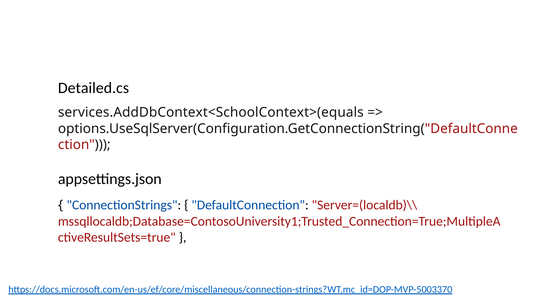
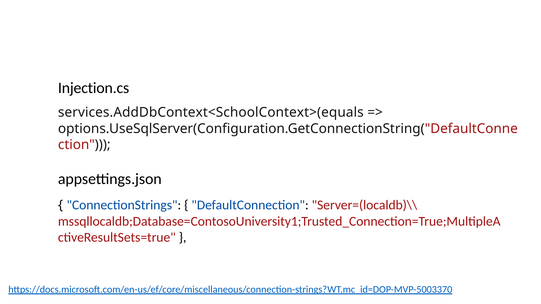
Detailed.cs: Detailed.cs -> Injection.cs (94, 88)
